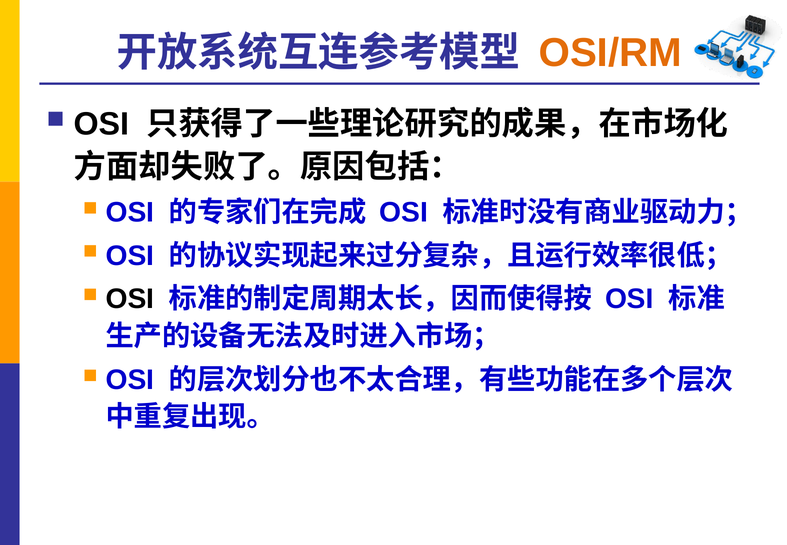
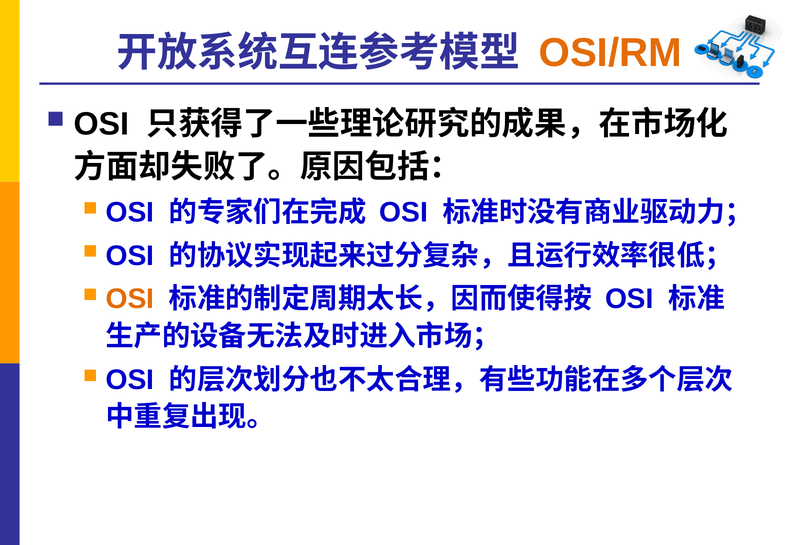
OSI colour: black -> orange (130, 299)
